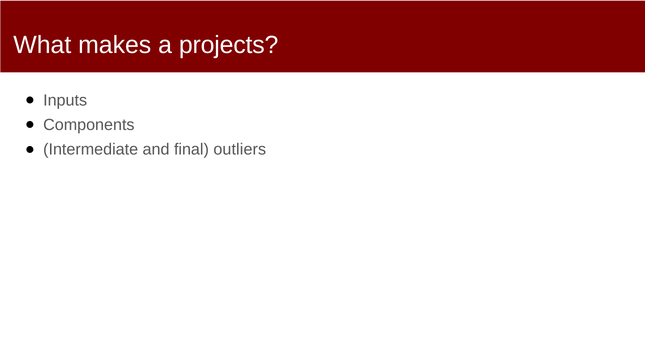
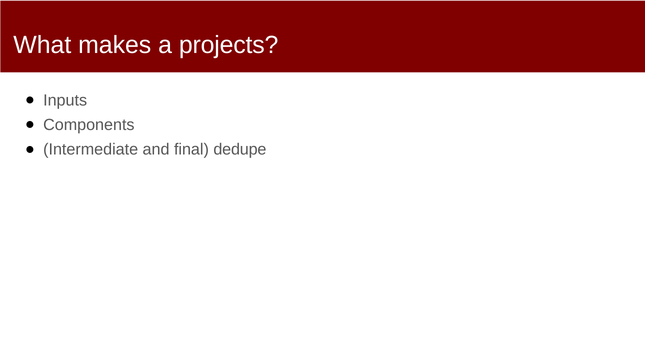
outliers: outliers -> dedupe (240, 149)
